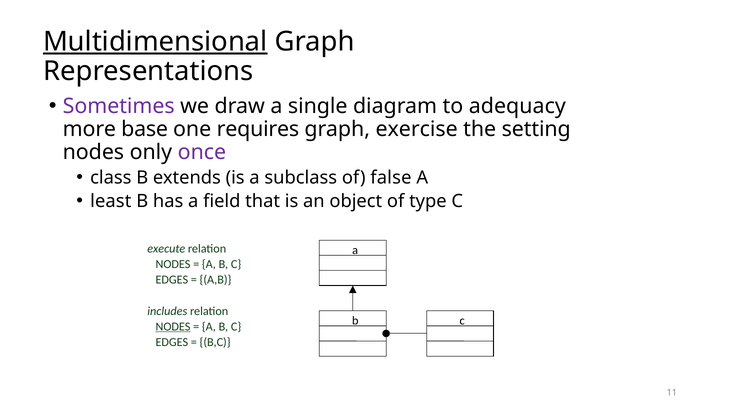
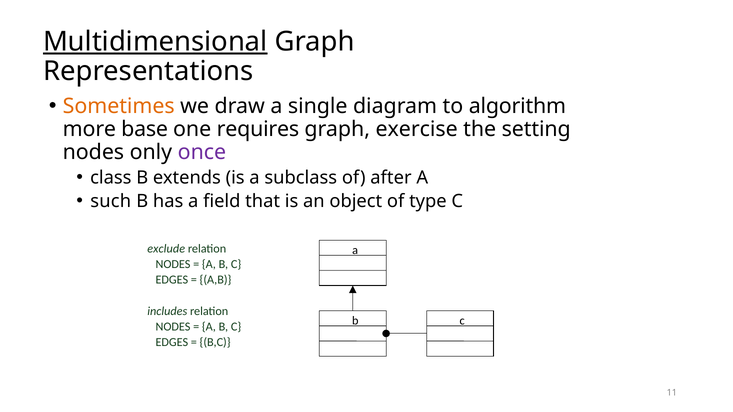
Sometimes colour: purple -> orange (119, 106)
adequacy: adequacy -> algorithm (517, 106)
false: false -> after (391, 178)
least: least -> such (111, 201)
execute: execute -> exclude (166, 249)
NODES underline: present -> none (173, 327)
